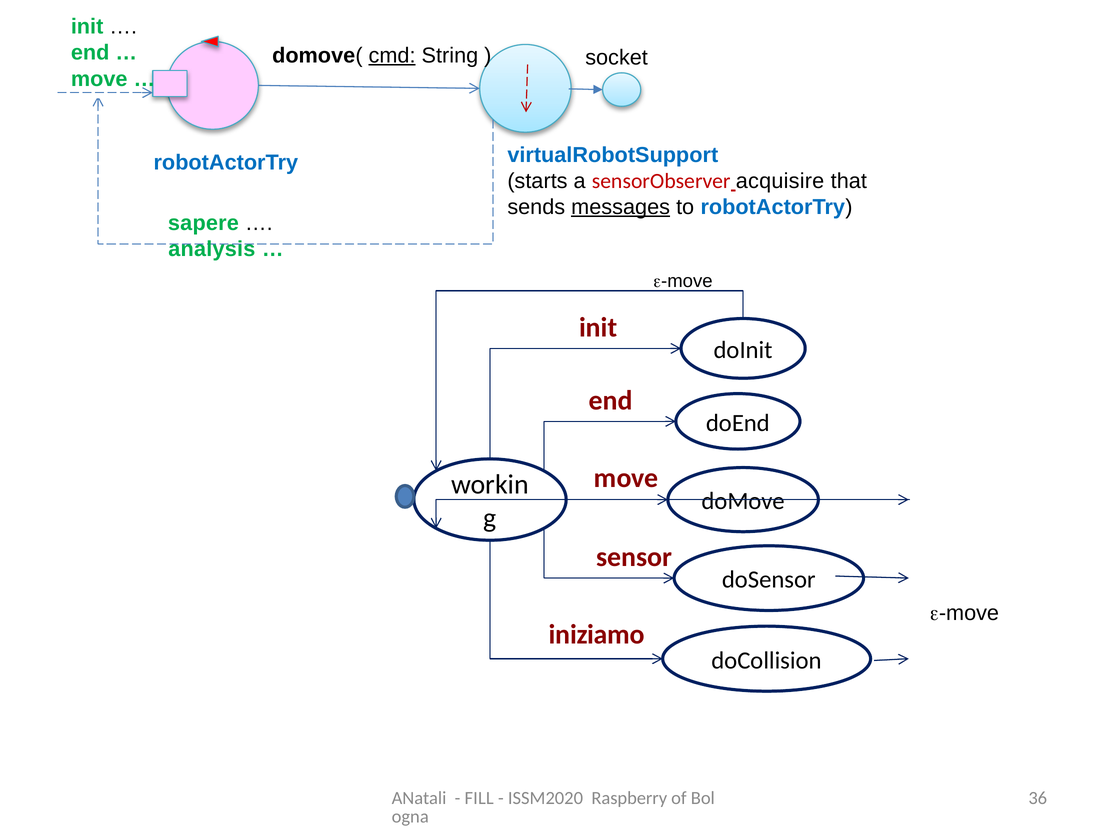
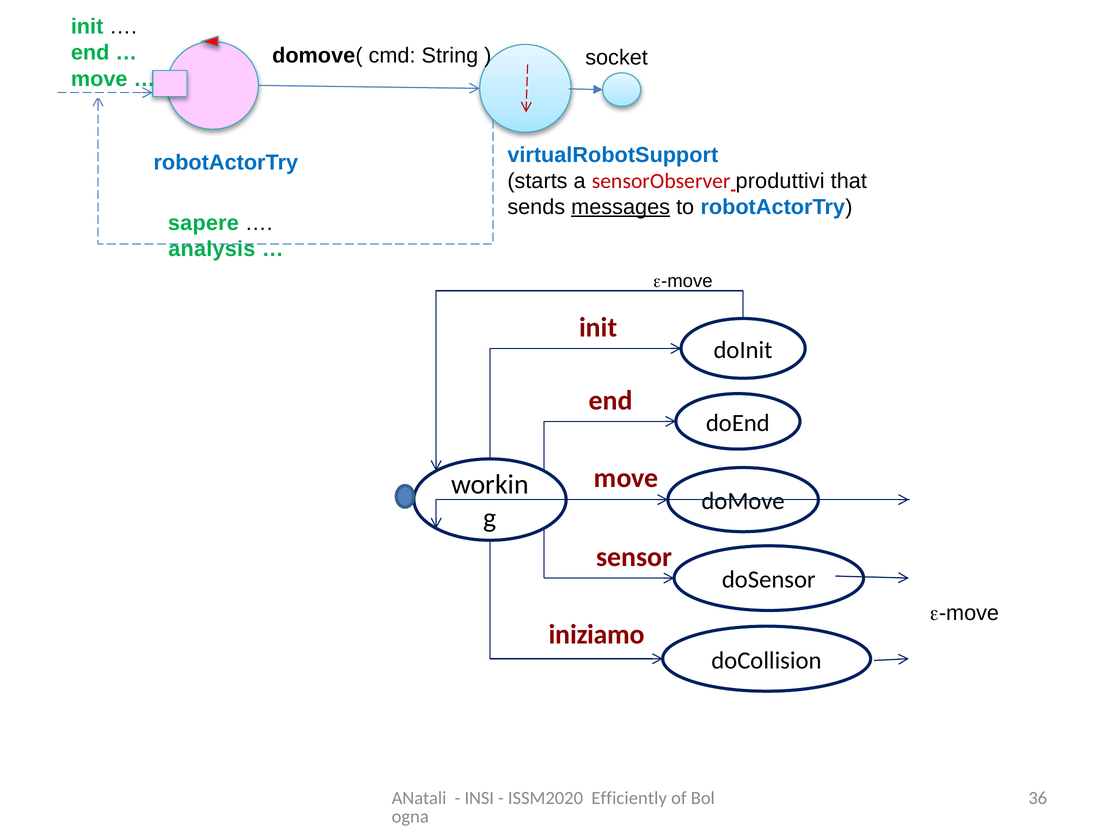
cmd underline: present -> none (392, 55)
acquisire: acquisire -> produttivi (780, 181)
FILL: FILL -> INSI (479, 798)
Raspberry: Raspberry -> Efficiently (629, 798)
